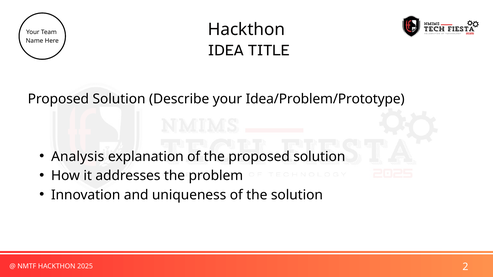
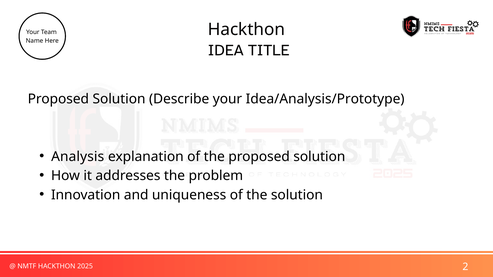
Idea/Problem/Prototype: Idea/Problem/Prototype -> Idea/Analysis/Prototype (325, 99)
